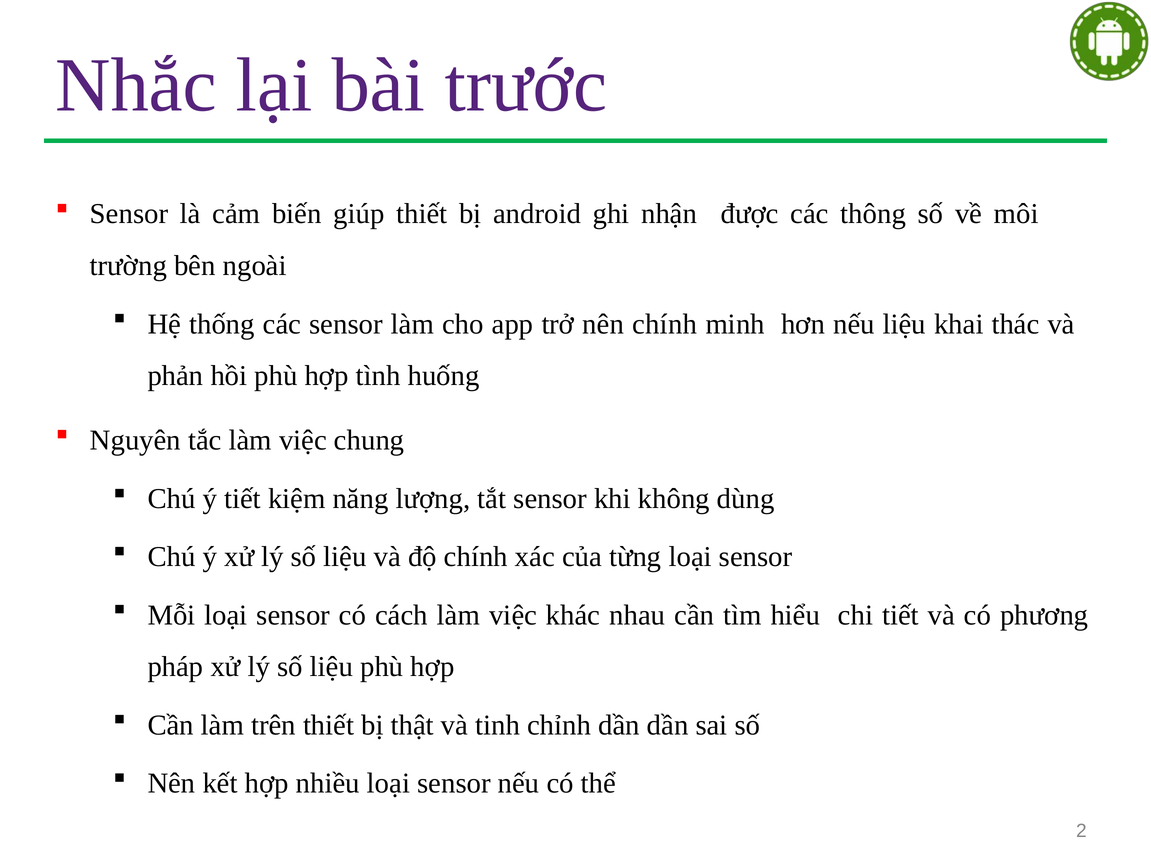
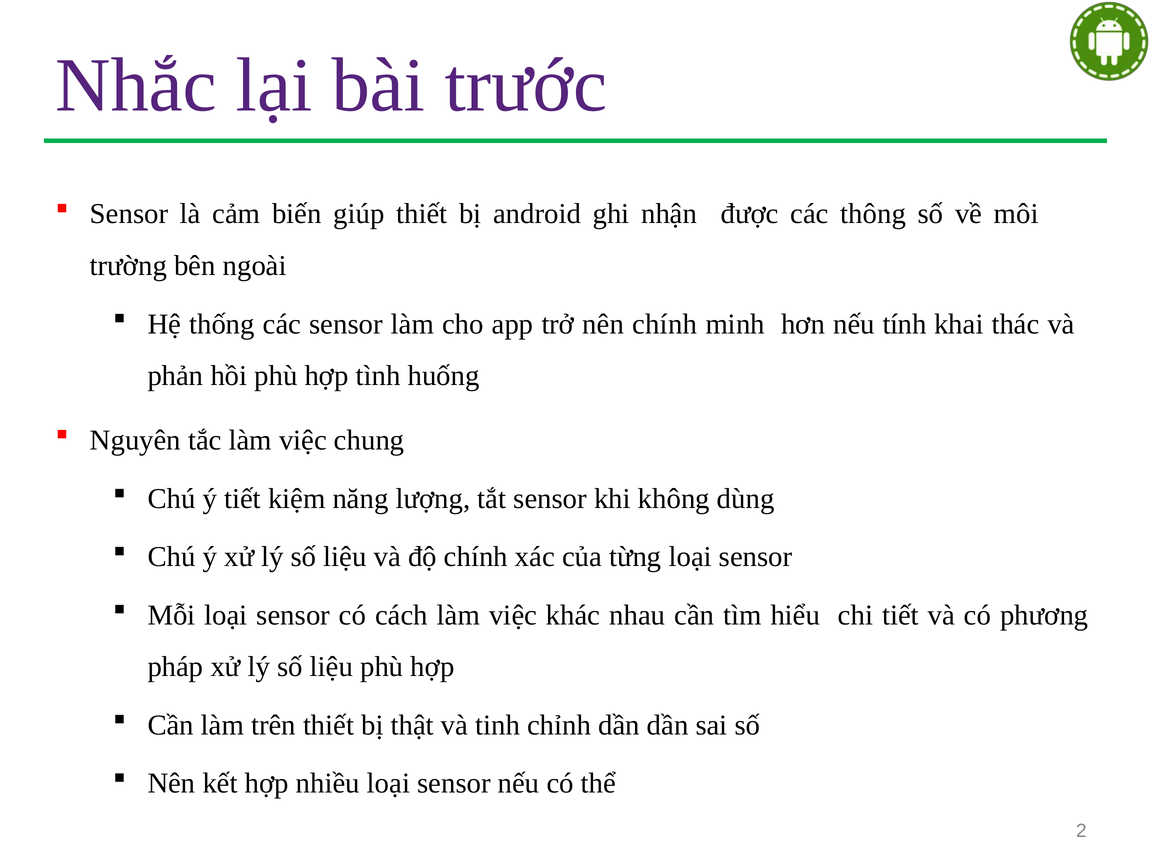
nếu liệu: liệu -> tính (904, 324)
